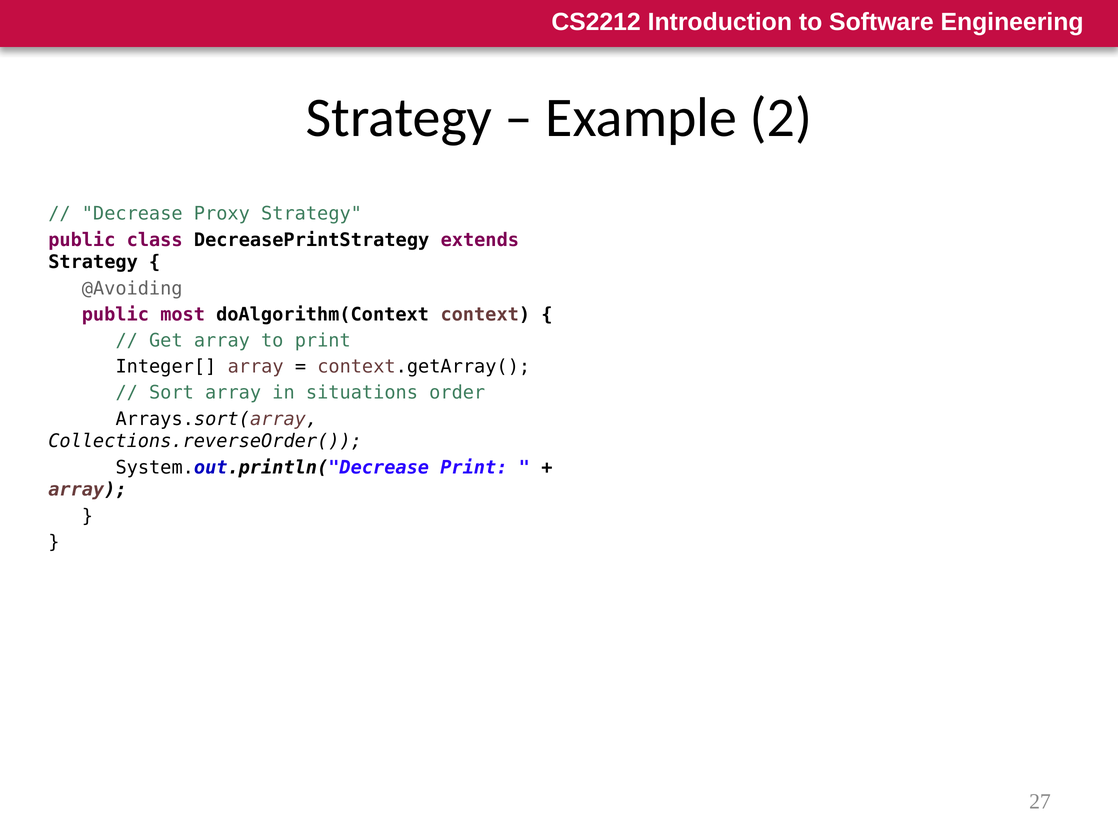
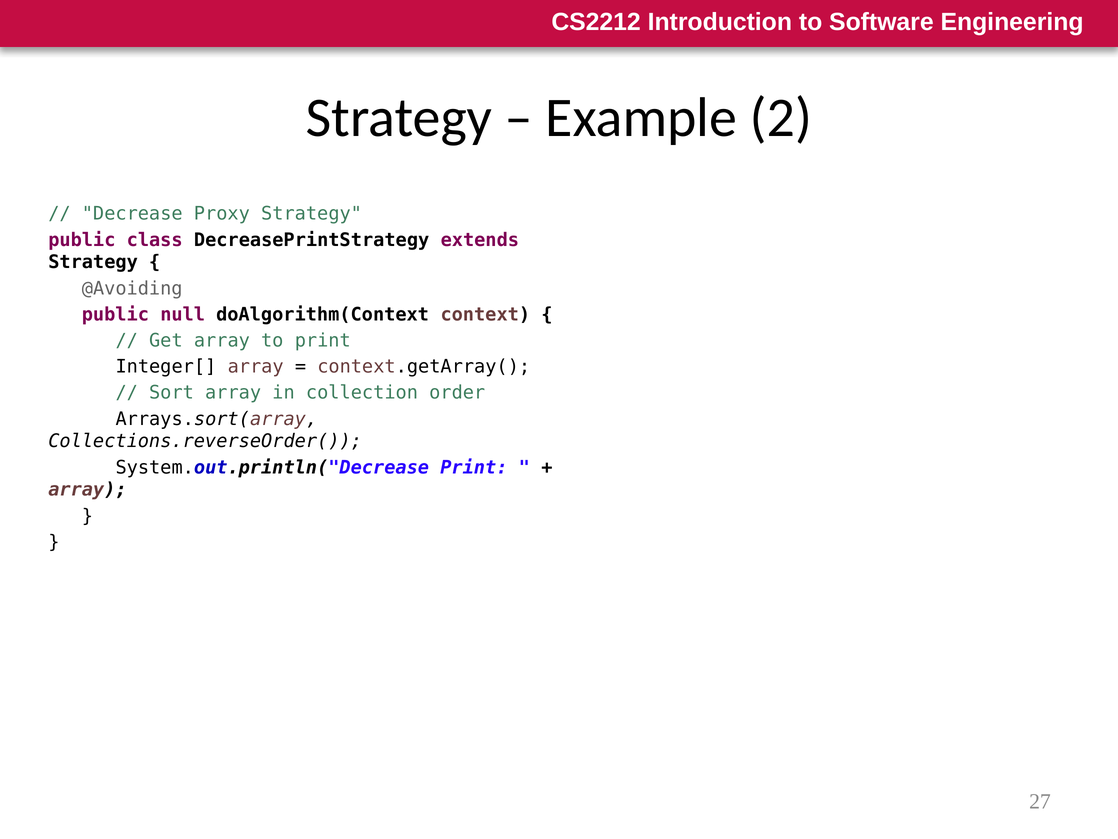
most: most -> null (183, 314)
situations: situations -> collection (362, 393)
